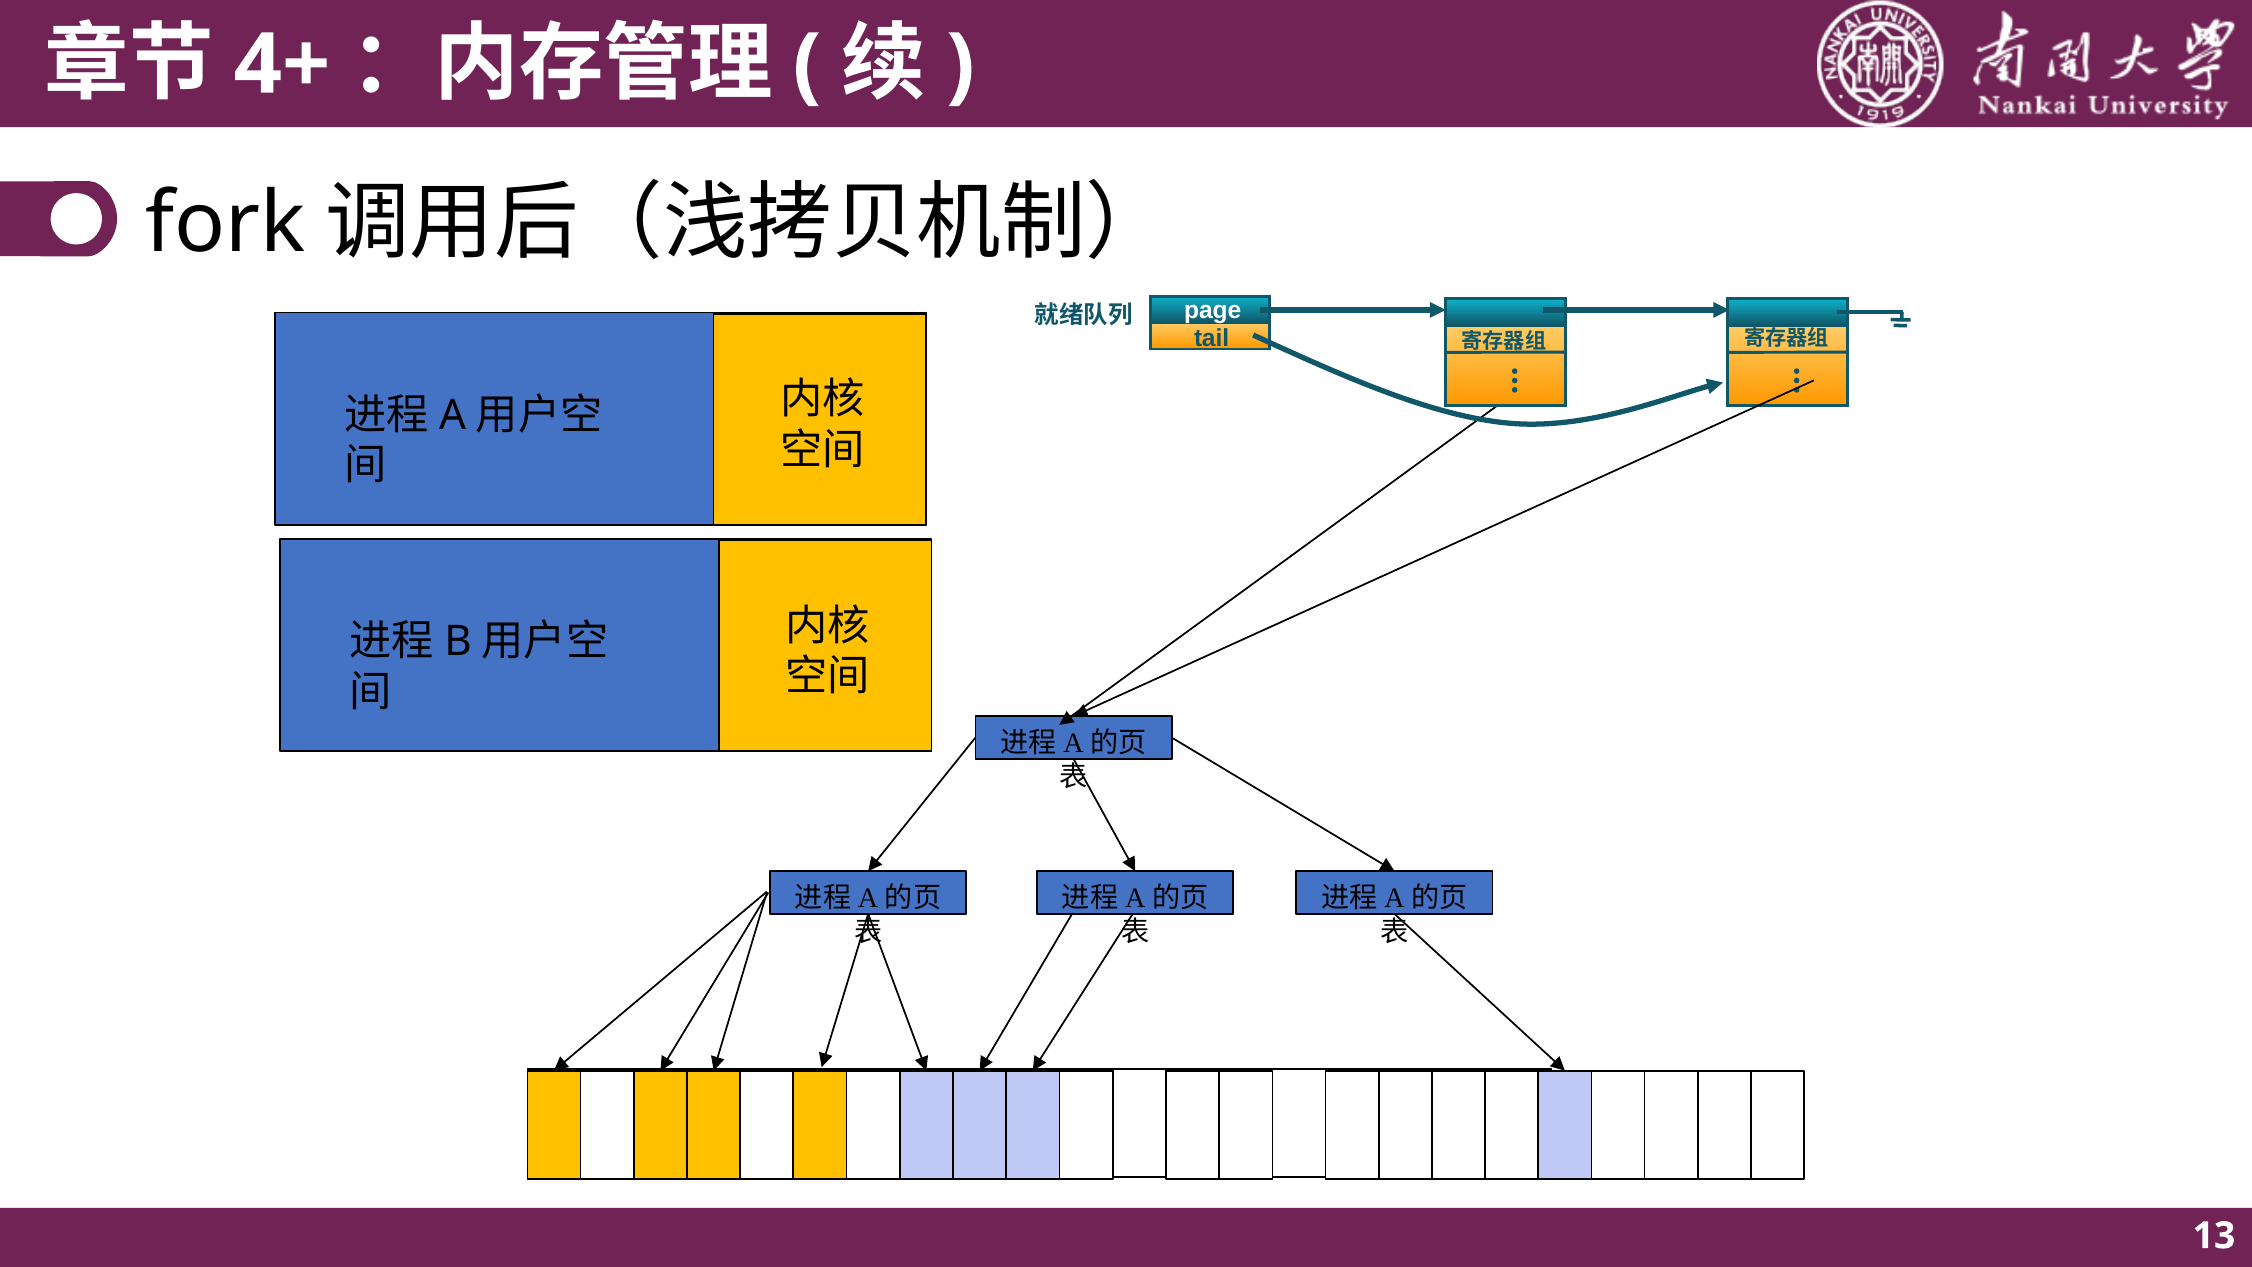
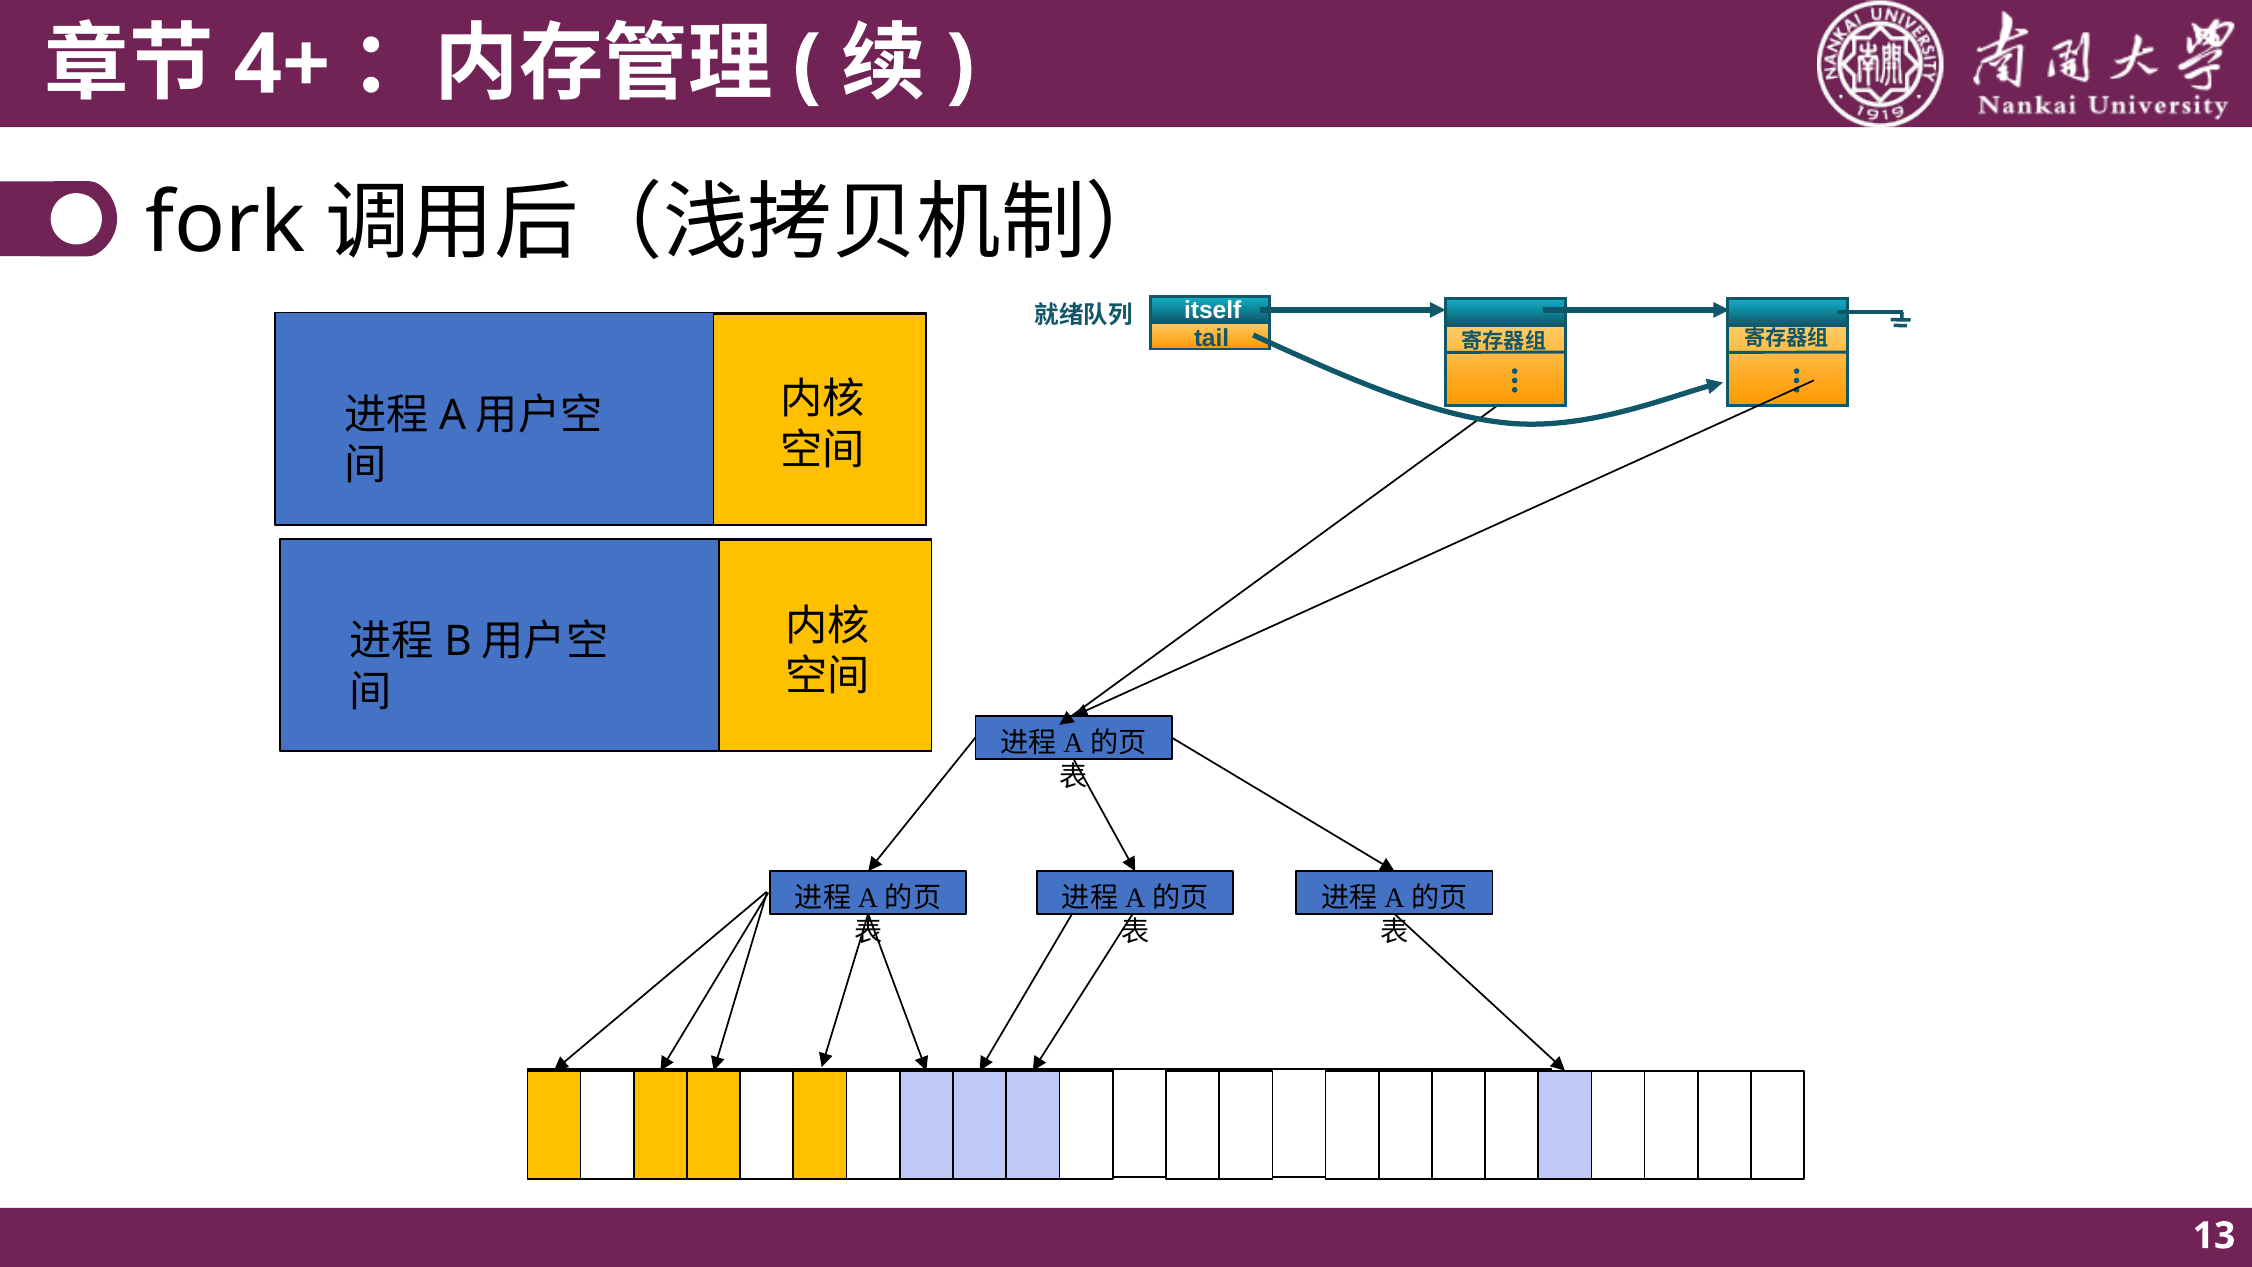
page: page -> itself (1213, 310)
